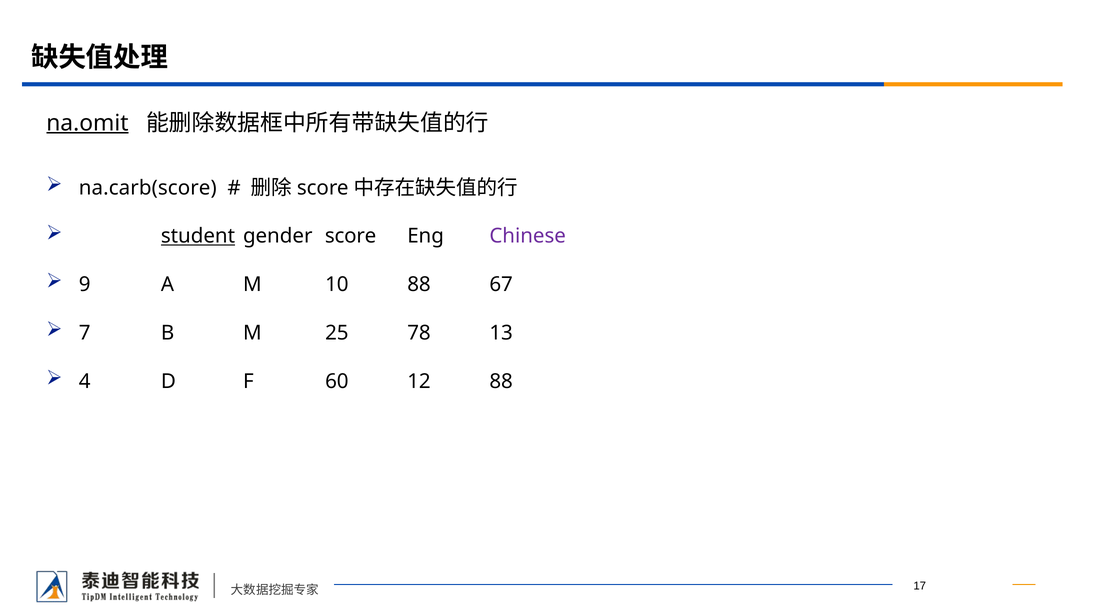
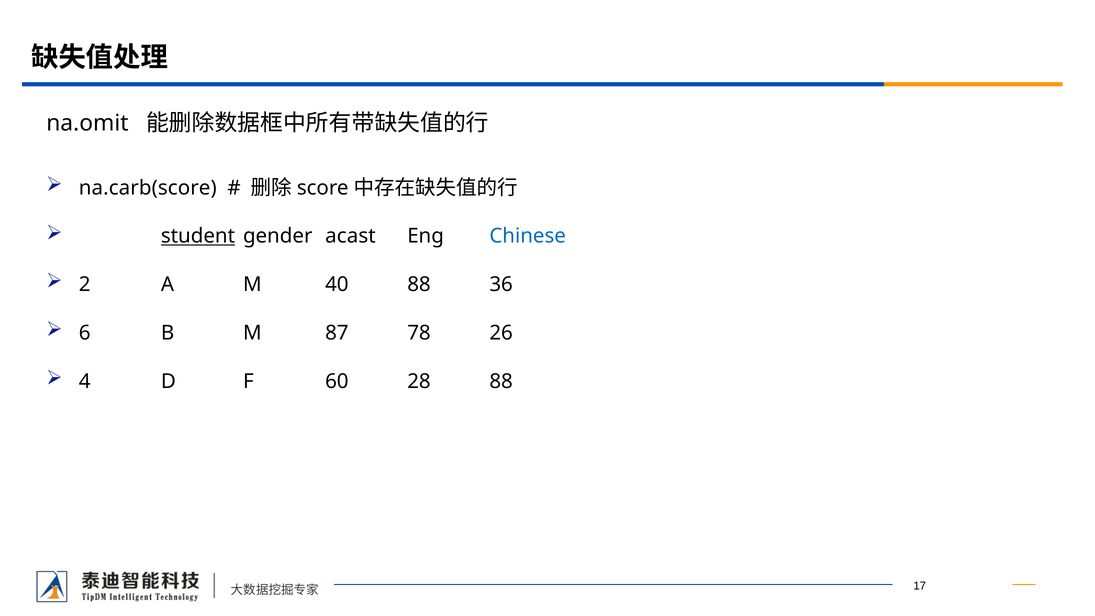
na.omit underline: present -> none (87, 123)
score: score -> acast (350, 236)
Chinese colour: purple -> blue (528, 236)
9: 9 -> 2 (85, 284)
10: 10 -> 40 (337, 284)
67: 67 -> 36 (501, 284)
7: 7 -> 6 (85, 333)
25: 25 -> 87 (337, 333)
13: 13 -> 26 (501, 333)
12: 12 -> 28 (419, 381)
